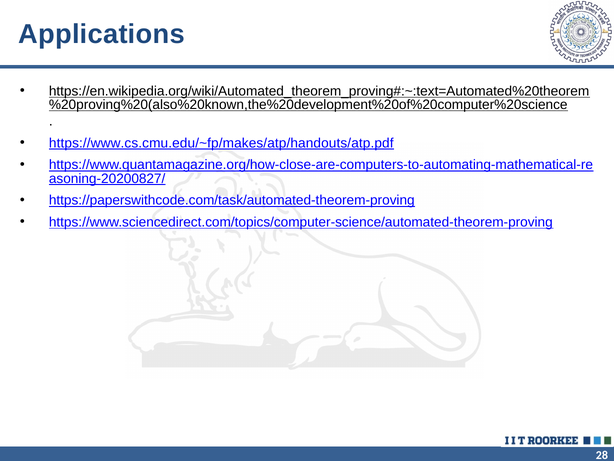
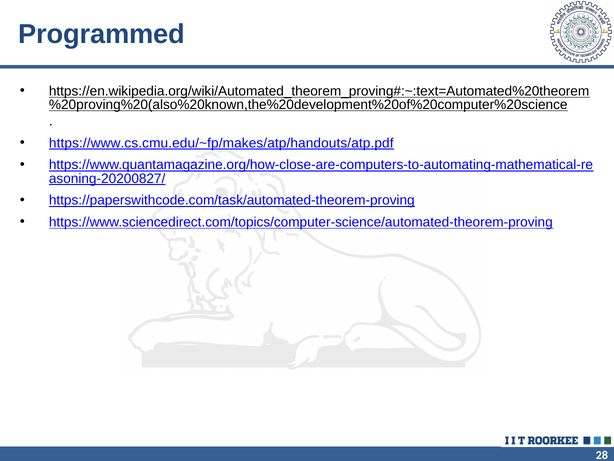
Applications: Applications -> Programmed (102, 34)
